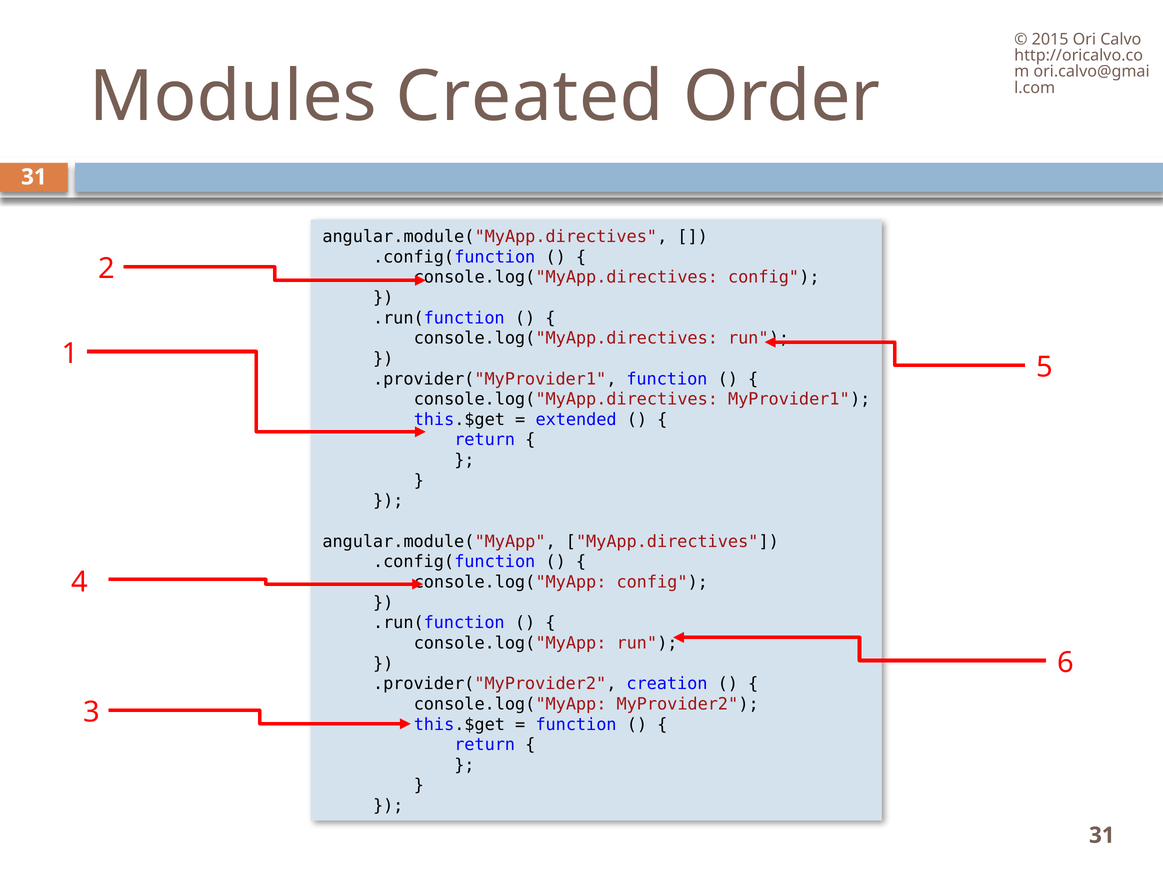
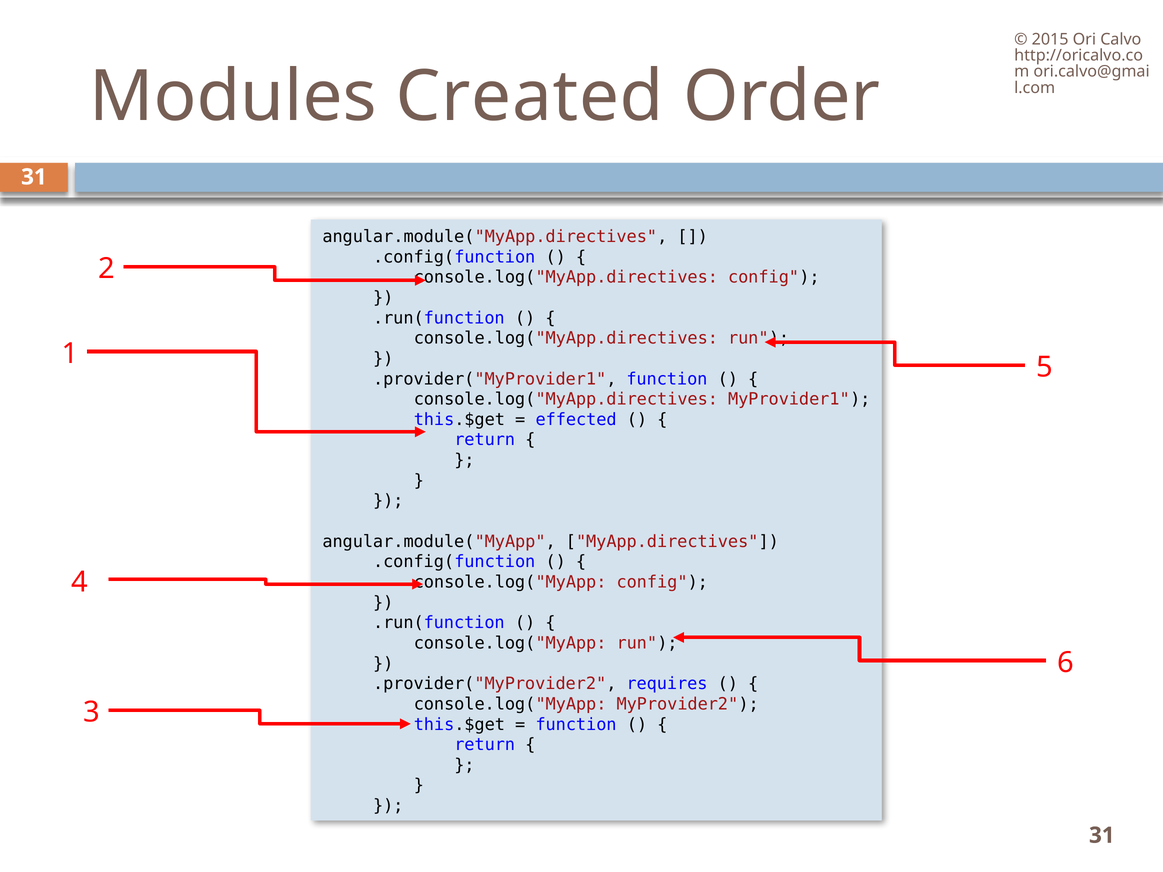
extended: extended -> effected (576, 420)
creation: creation -> requires (667, 684)
